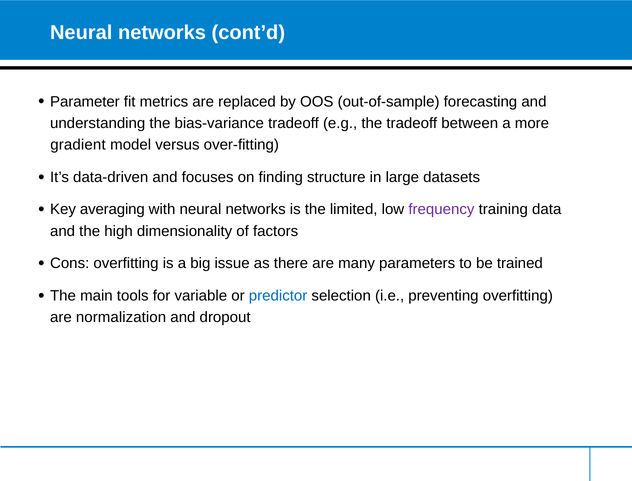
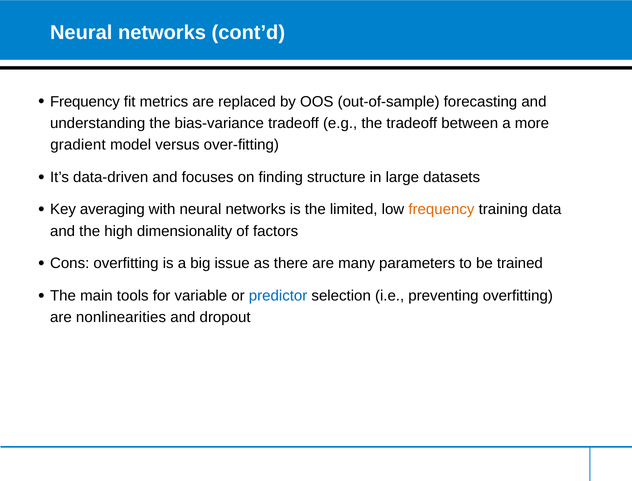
Parameter: Parameter -> Frequency (85, 102)
frequency colour: purple -> orange (441, 210)
normalization: normalization -> nonlinearities (121, 318)
